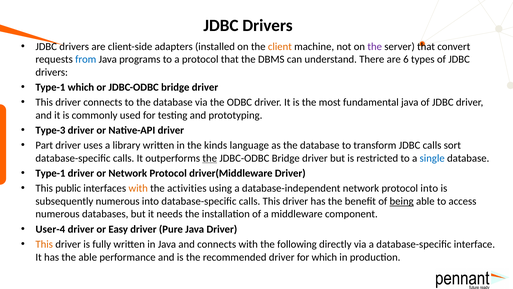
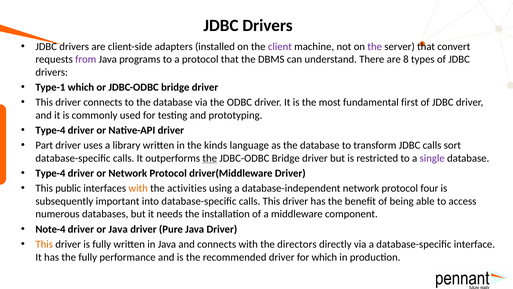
client colour: orange -> purple (280, 46)
from colour: blue -> purple (86, 59)
6: 6 -> 8 (406, 59)
fundamental java: java -> first (410, 102)
Type-3: Type-3 -> Type-4 (50, 130)
single colour: blue -> purple (432, 158)
Type-1: Type-1 -> Type-4 (50, 173)
protocol into: into -> four (429, 188)
subsequently numerous: numerous -> important (118, 201)
being underline: present -> none (402, 201)
User-4: User-4 -> Note-4 (50, 229)
or Easy: Easy -> Java (118, 229)
following: following -> directors (297, 244)
the able: able -> fully (88, 257)
